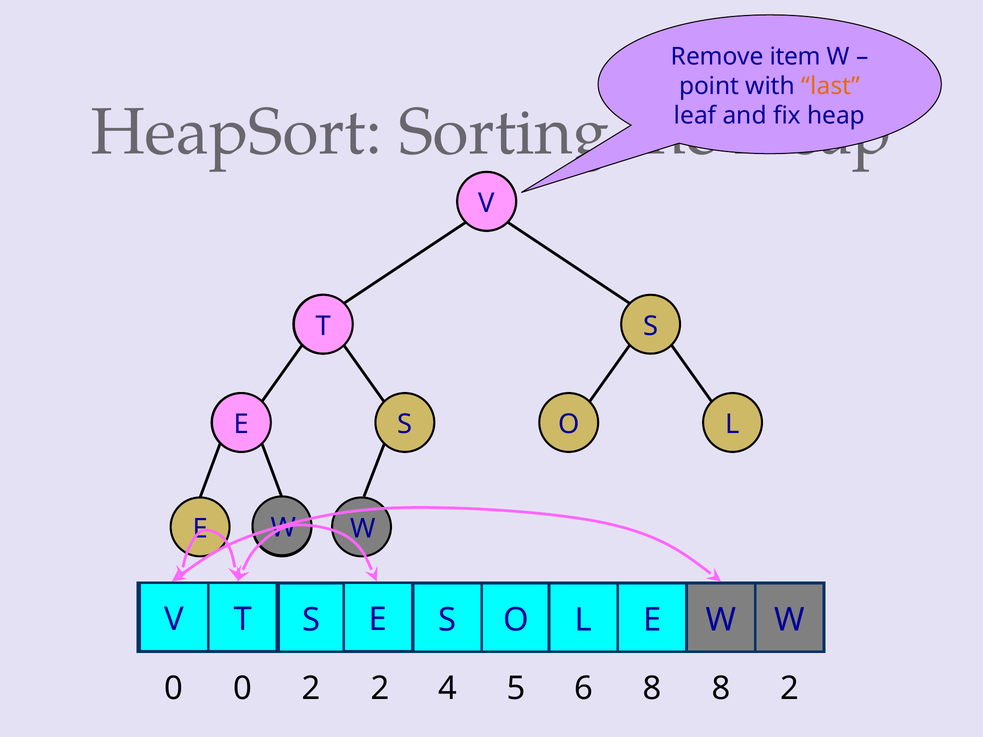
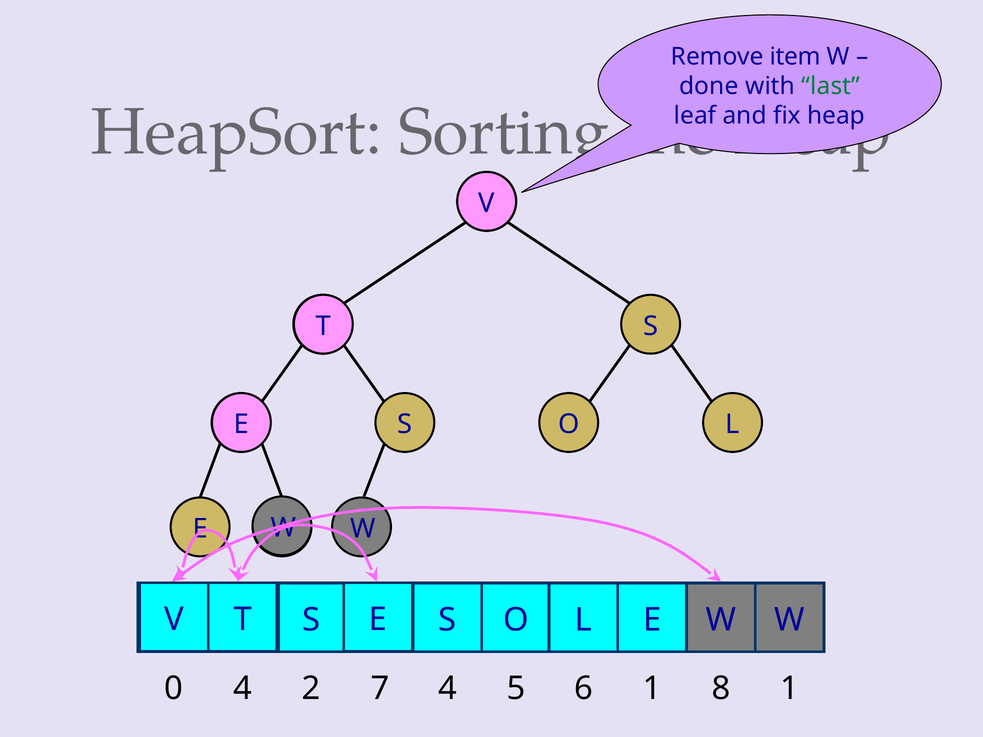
point: point -> done (709, 86)
last colour: orange -> green (831, 86)
0 0: 0 -> 4 (242, 689)
2 2: 2 -> 7 (380, 689)
6 8: 8 -> 1 (652, 689)
8 2: 2 -> 1 (790, 689)
